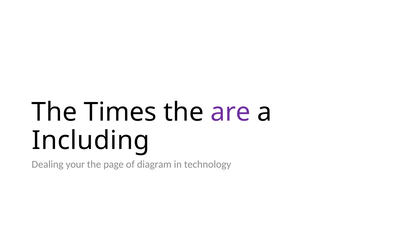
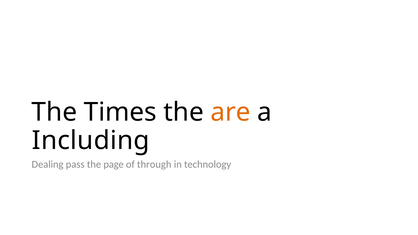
are colour: purple -> orange (231, 112)
your: your -> pass (75, 165)
diagram: diagram -> through (154, 165)
